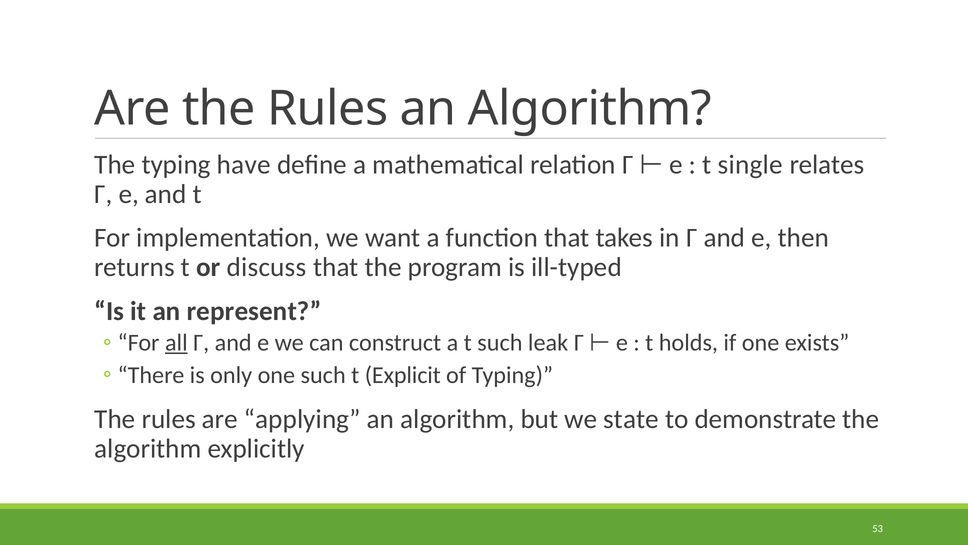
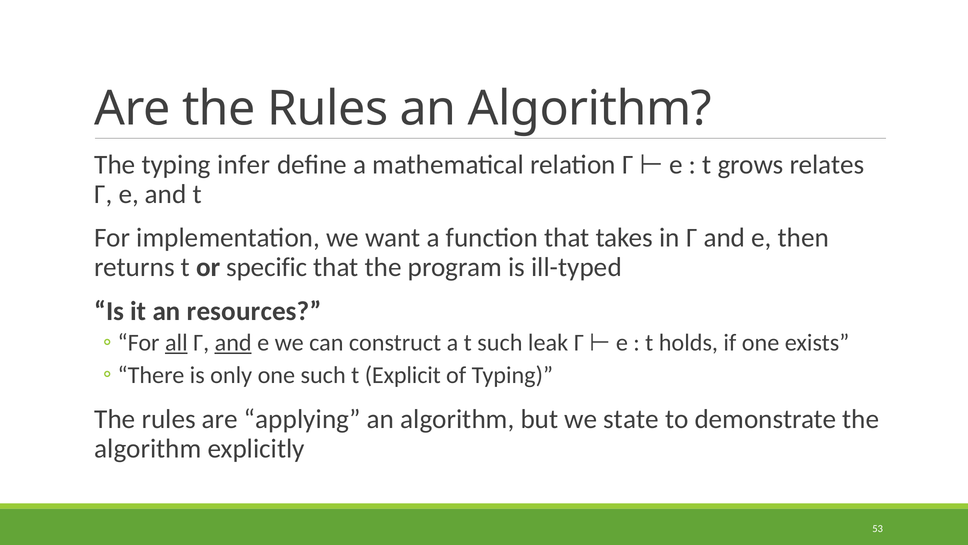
have: have -> infer (244, 165)
single: single -> grows (751, 165)
discuss: discuss -> specific (267, 267)
represent: represent -> resources (254, 311)
and underline: none -> present (233, 343)
